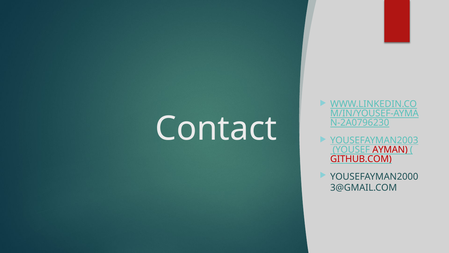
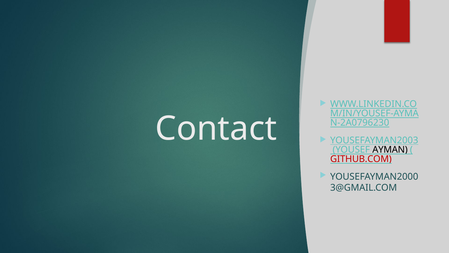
AYMAN colour: red -> black (390, 149)
